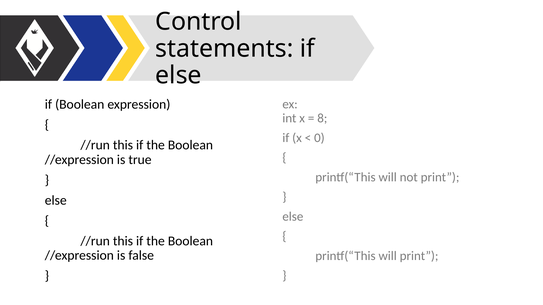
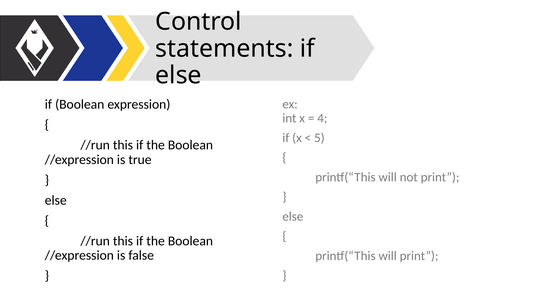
8: 8 -> 4 (322, 118)
0: 0 -> 5 (319, 138)
